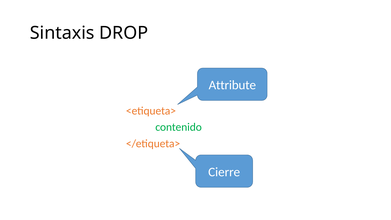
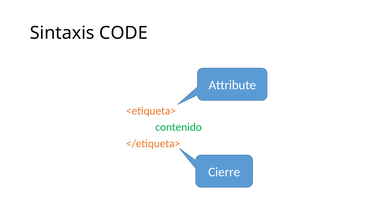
DROP: DROP -> CODE (124, 33)
